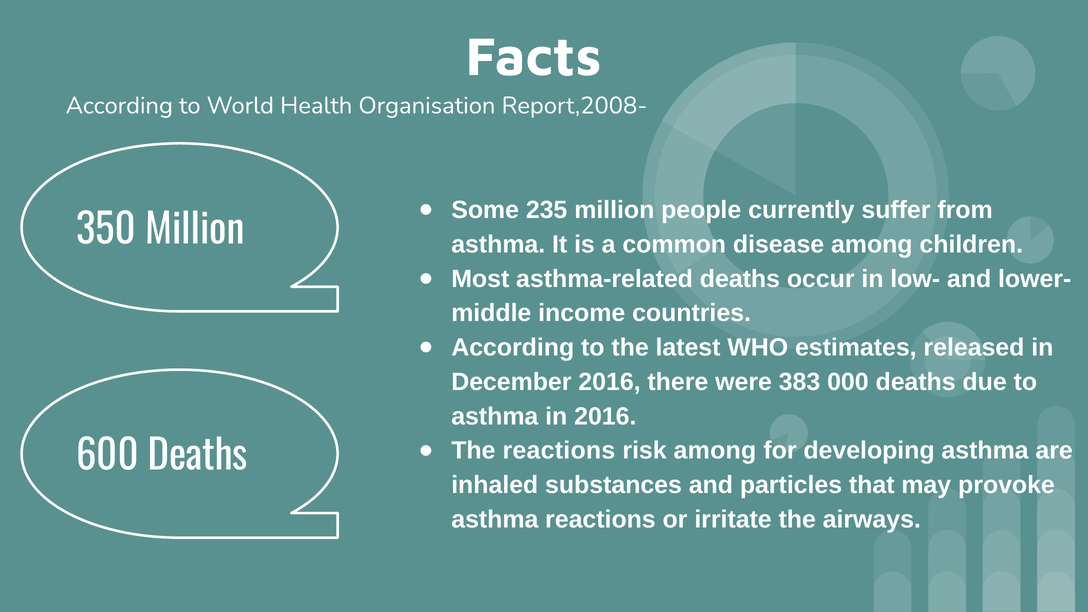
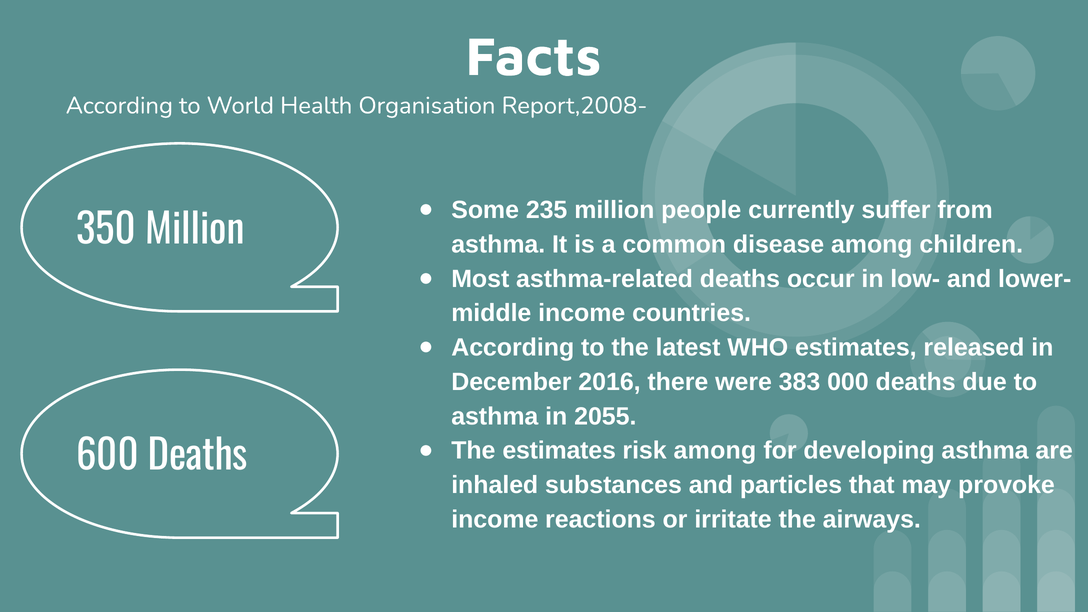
in 2016: 2016 -> 2055 (605, 416)
The reactions: reactions -> estimates (559, 451)
asthma: asthma -> income (495, 519)
